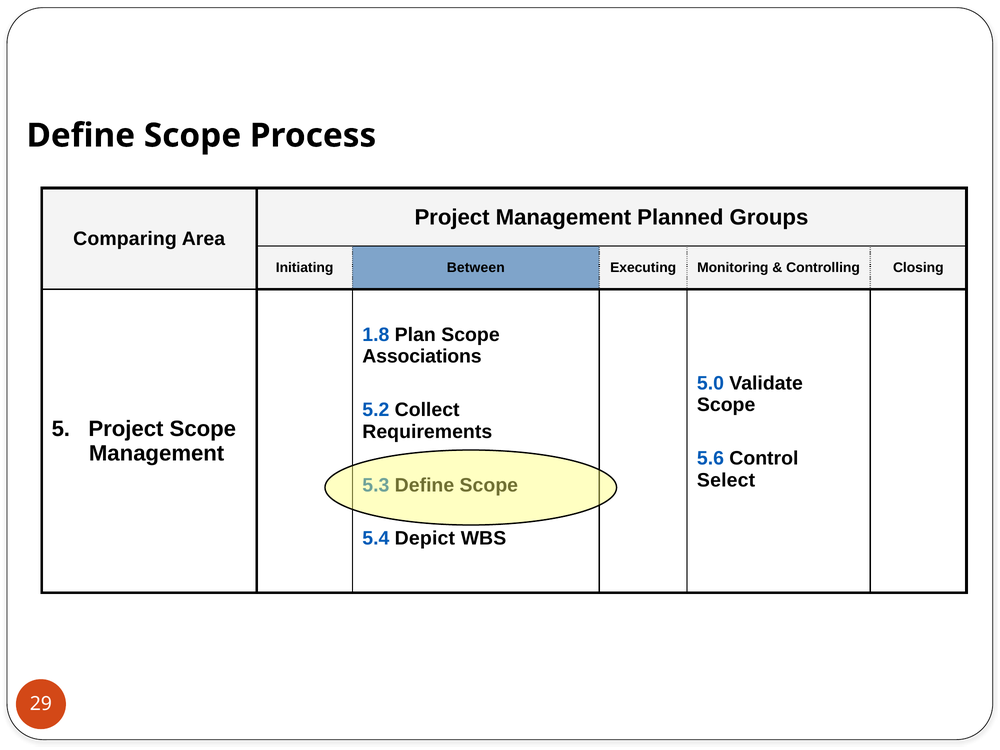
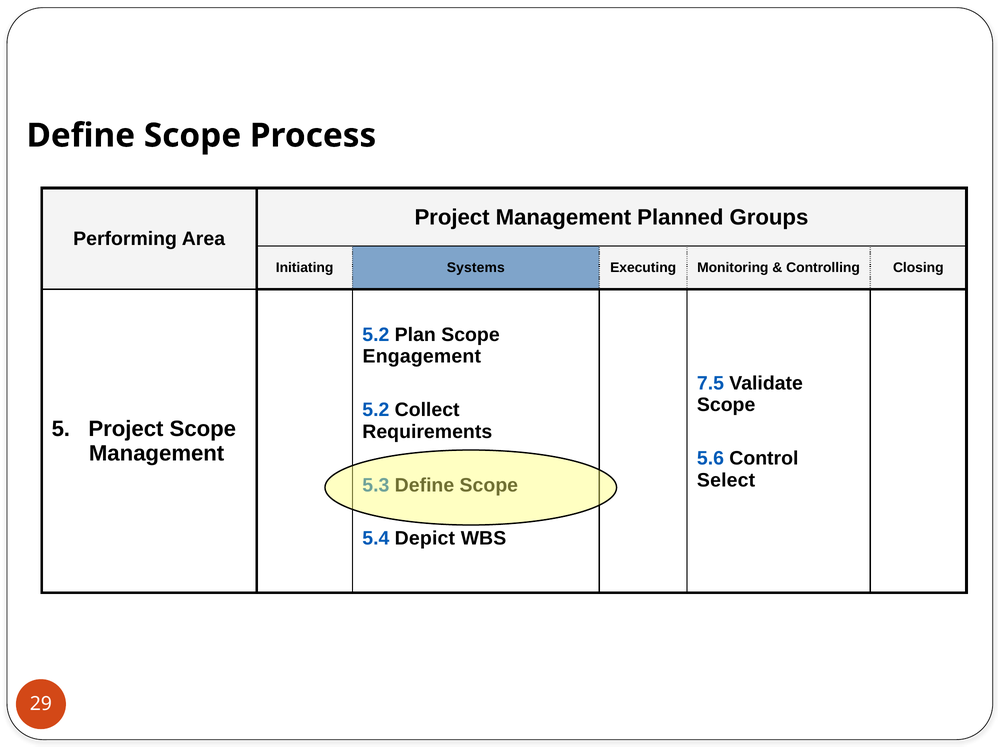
Comparing: Comparing -> Performing (125, 239)
Between: Between -> Systems (476, 268)
1.8: 1.8 -> 5.2 (376, 335)
Associations: Associations -> Engagement (422, 357)
5.0: 5.0 -> 7.5 (710, 383)
